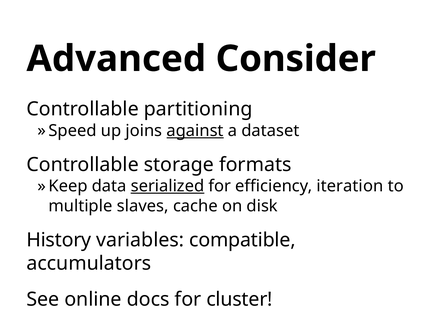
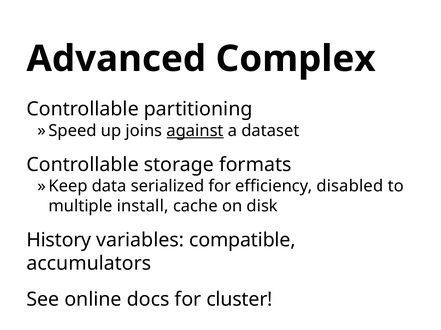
Consider: Consider -> Complex (296, 59)
serialized underline: present -> none (168, 187)
iteration: iteration -> disabled (350, 187)
slaves: slaves -> install (143, 206)
